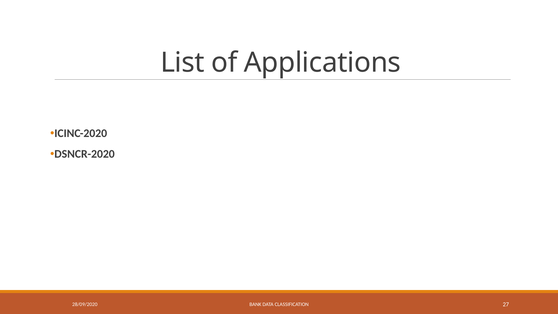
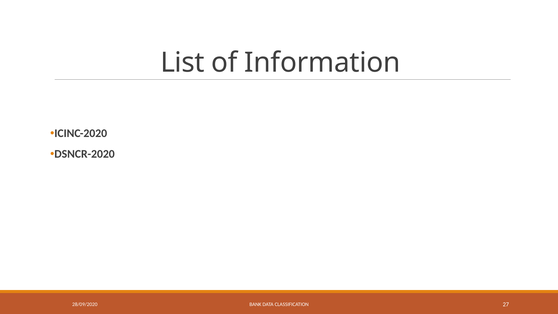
Applications: Applications -> Information (322, 63)
